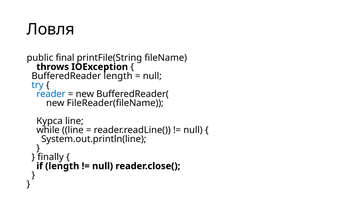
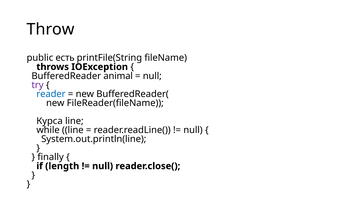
Ловля: Ловля -> Throw (51, 29)
final: final -> есть (65, 58)
BufferedReader length: length -> animal (118, 76)
try colour: blue -> purple (38, 85)
